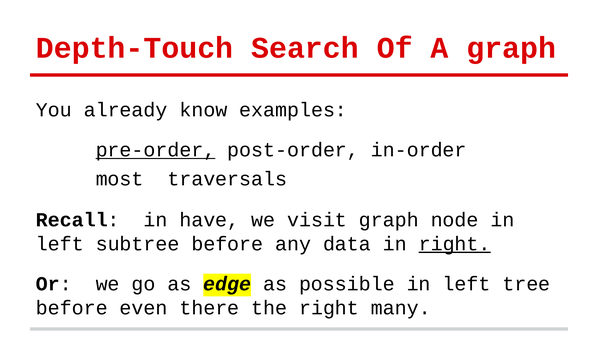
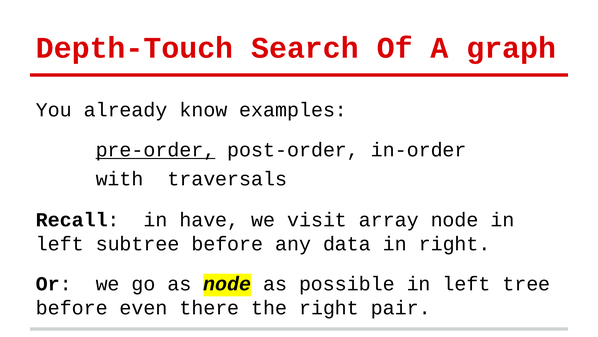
most: most -> with (120, 179)
visit graph: graph -> array (389, 219)
right underline: present -> none (455, 243)
as edge: edge -> node (227, 283)
many: many -> pair (401, 307)
